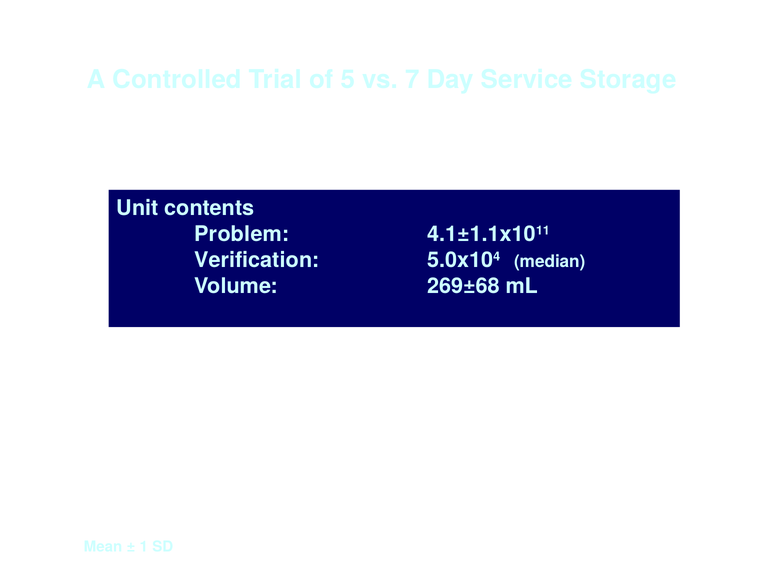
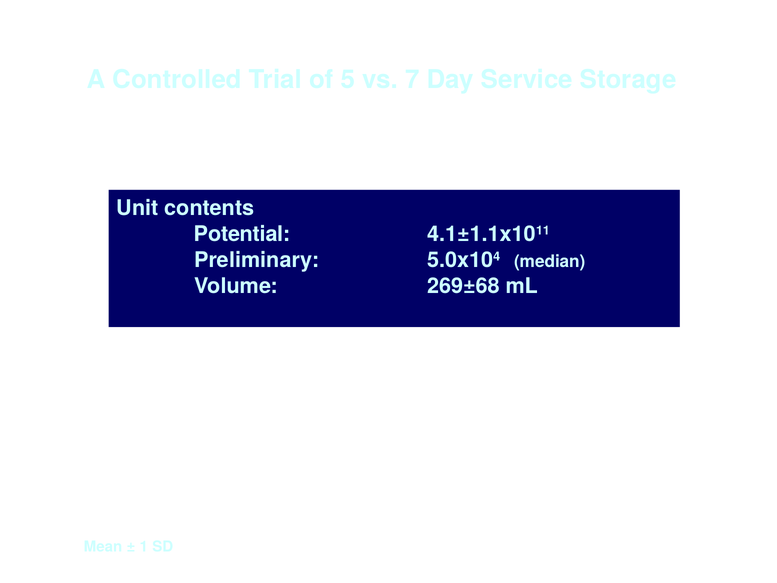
Problem: Problem -> Potential (242, 234)
Verification: Verification -> Preliminary (257, 260)
